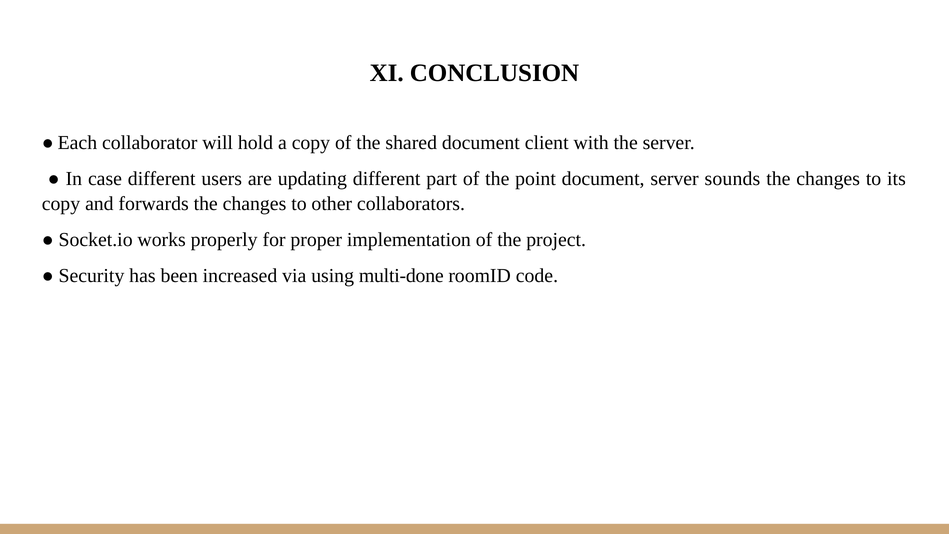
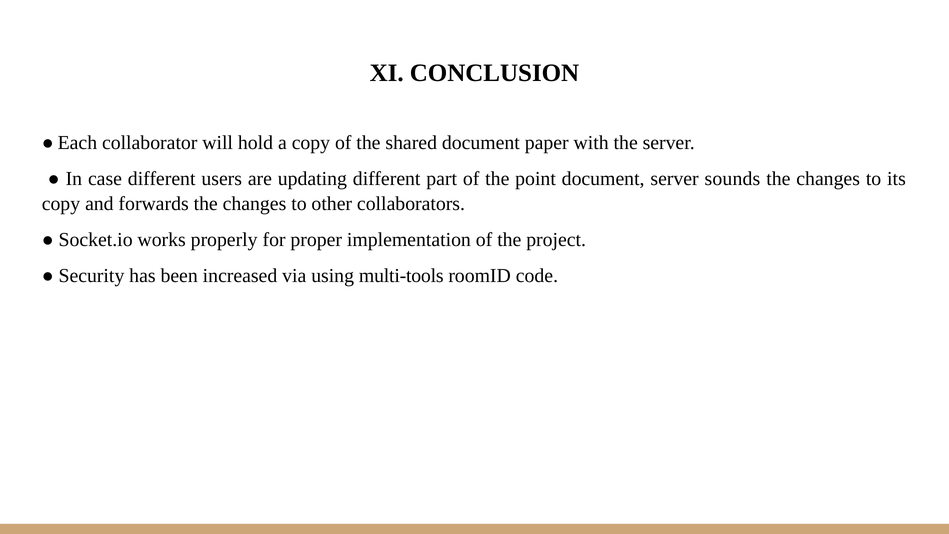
client: client -> paper (547, 143)
multi-done: multi-done -> multi-tools (401, 276)
